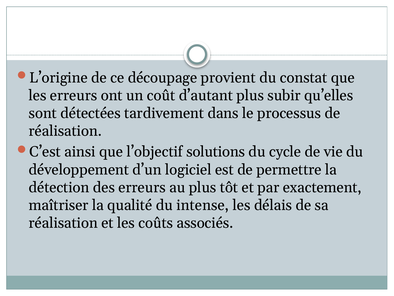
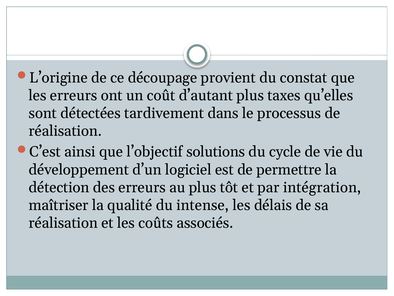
subir: subir -> taxes (284, 95)
exactement: exactement -> intégration (322, 187)
